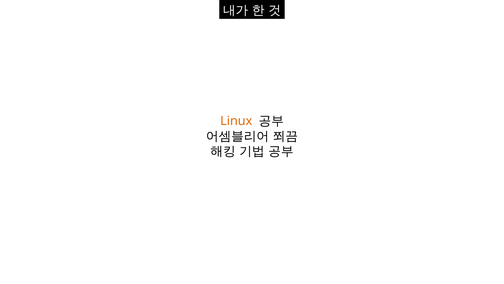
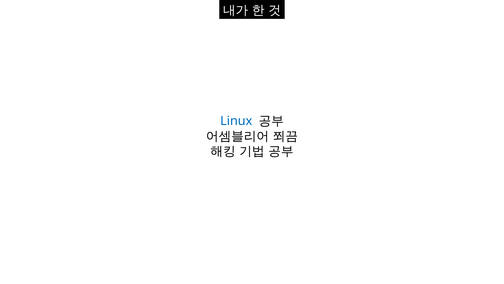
Linux colour: orange -> blue (236, 121)
